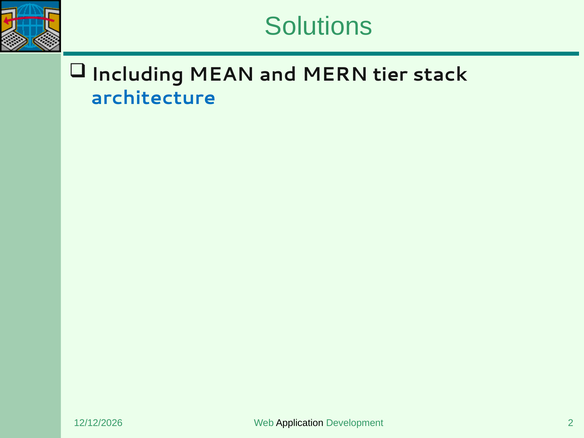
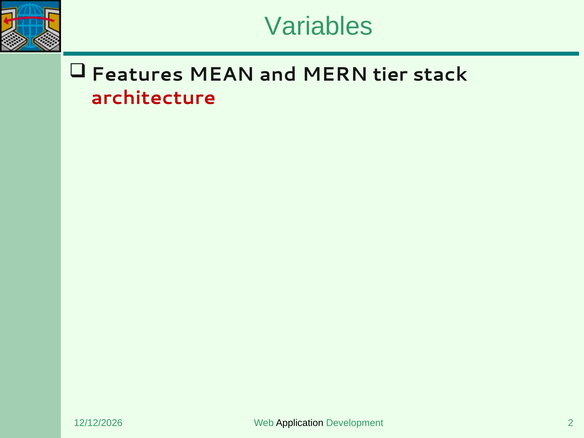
Solutions: Solutions -> Variables (319, 26)
Including: Including -> Features (137, 74)
architecture colour: blue -> red (154, 98)
